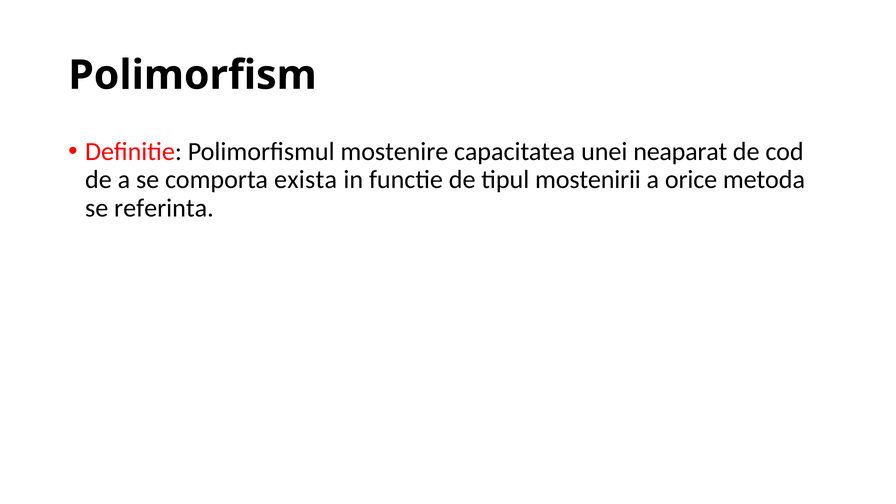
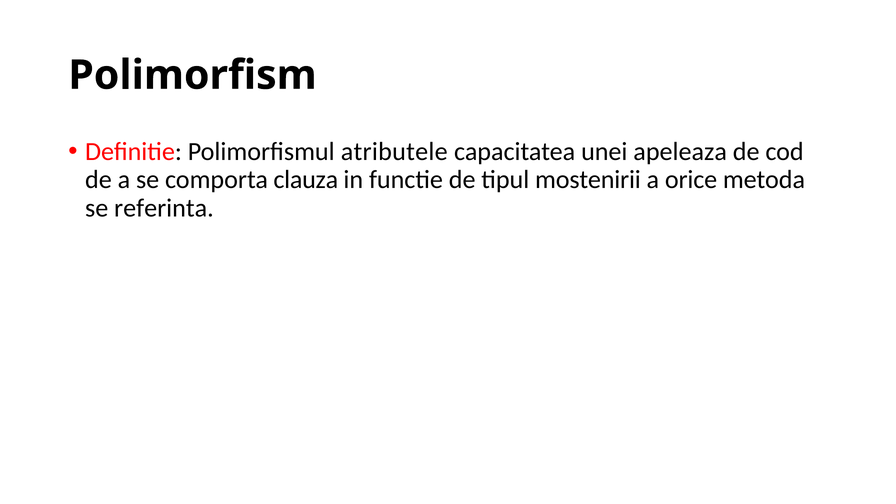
mostenire: mostenire -> atributele (394, 151)
neaparat: neaparat -> apeleaza (680, 151)
exista: exista -> clauza (306, 180)
